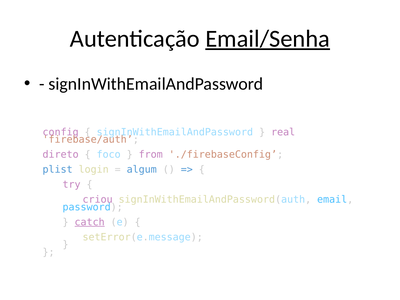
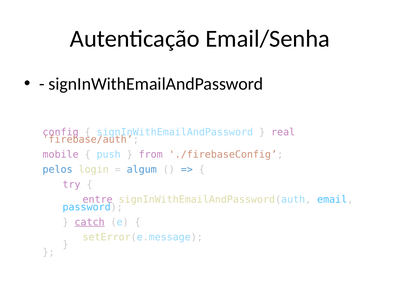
Email/Senha underline: present -> none (268, 39)
direto: direto -> mobile (61, 155)
foco: foco -> push (109, 155)
plist: plist -> pelos (58, 170)
criou: criou -> entre (98, 200)
